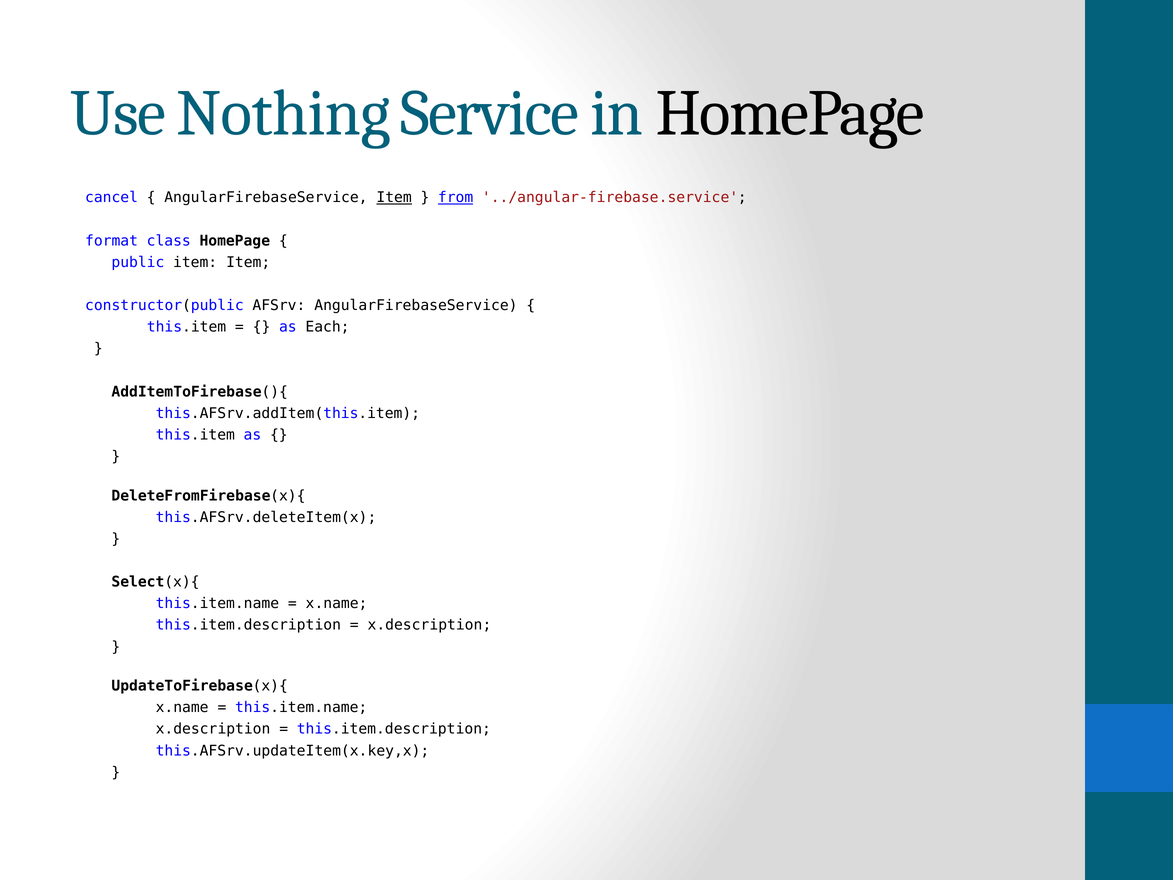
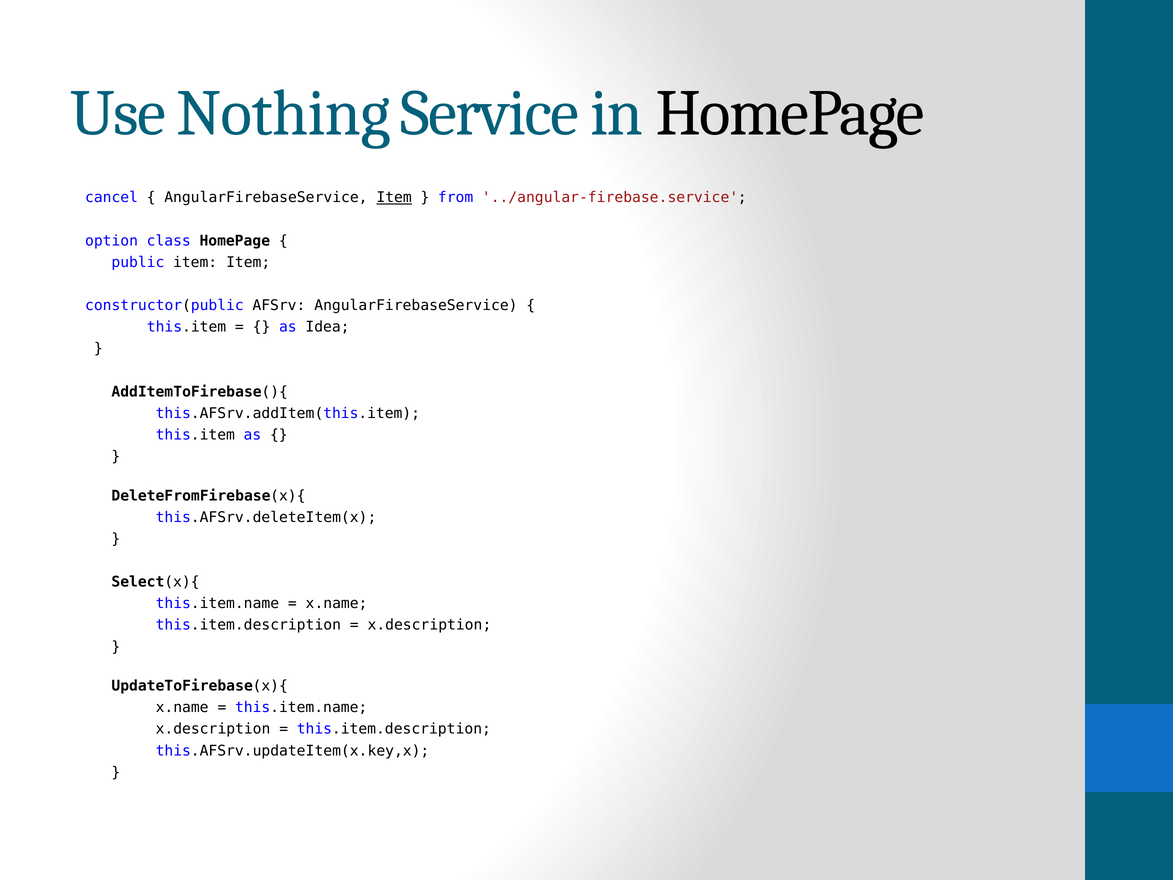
from underline: present -> none (456, 198)
format: format -> option (112, 241)
Each: Each -> Idea (328, 327)
